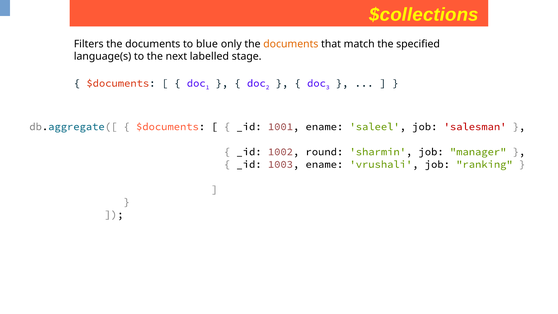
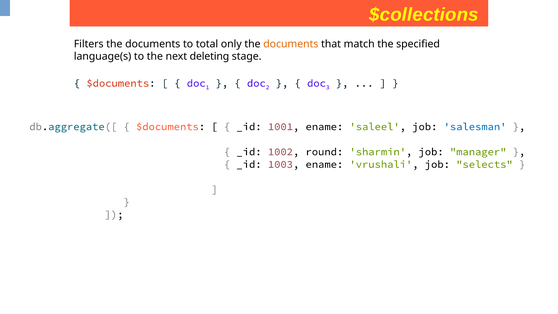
blue: blue -> total (207, 44)
labelled: labelled -> deleting (209, 56)
salesman colour: red -> blue (475, 127)
ranking: ranking -> selects (484, 164)
